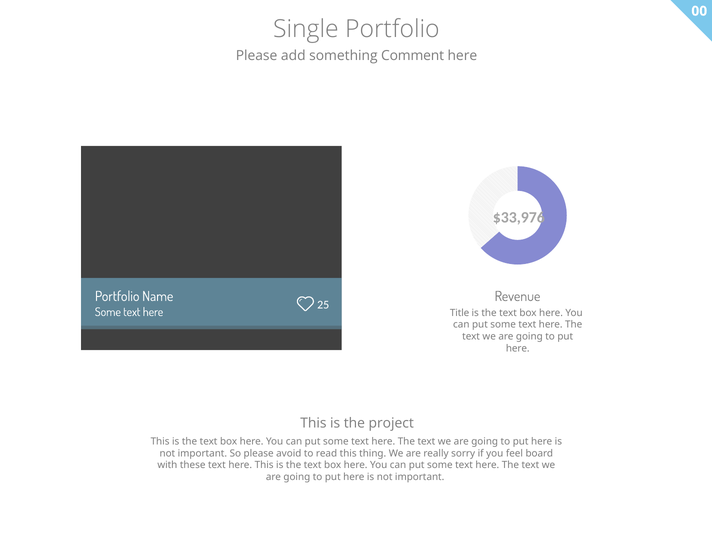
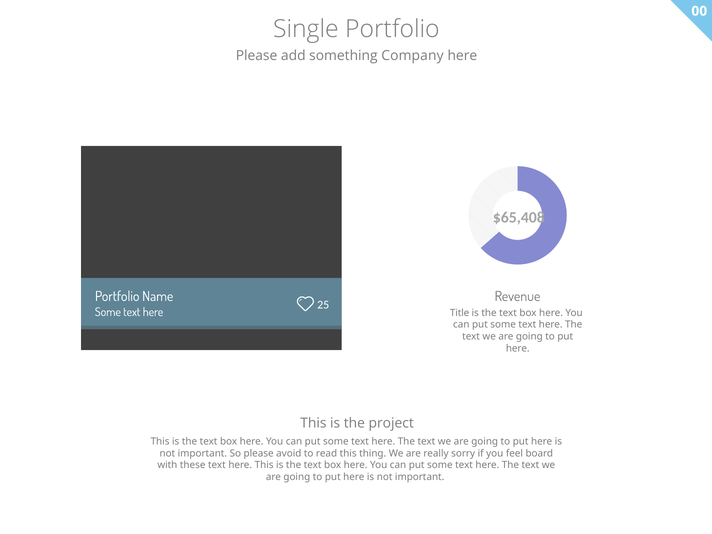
Comment: Comment -> Company (412, 55)
$33,976: $33,976 -> $65,408 (519, 217)
